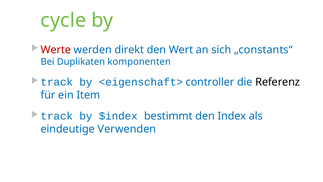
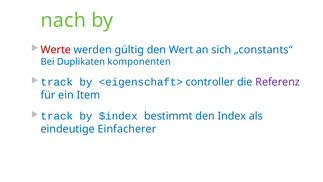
cycle: cycle -> nach (63, 20)
direkt: direkt -> gültig (129, 50)
Referenz colour: black -> purple (278, 82)
Verwenden: Verwenden -> Einfacherer (127, 129)
